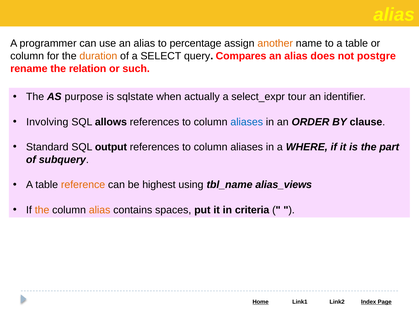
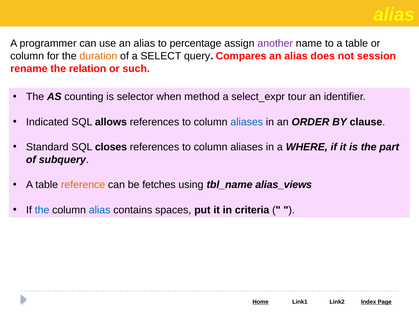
another colour: orange -> purple (275, 44)
postgre: postgre -> session (376, 56)
purpose: purpose -> counting (84, 97)
sqlstate: sqlstate -> selector (135, 97)
actually: actually -> method (202, 97)
Involving: Involving -> Indicated (47, 122)
output: output -> closes (111, 147)
highest: highest -> fetches (159, 185)
the colour: orange -> blue (42, 210)
alias colour: orange -> blue (100, 210)
